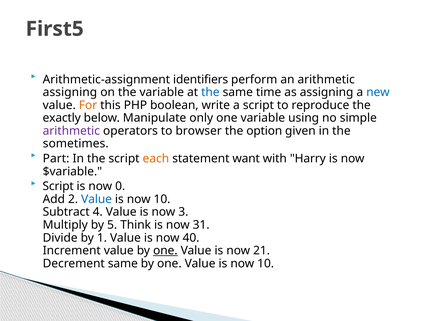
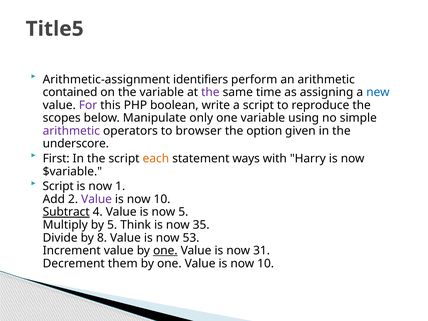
First5: First5 -> Title5 (55, 29)
assigning: assigning -> contained (70, 92)
the colour: blue -> purple (210, 92)
For colour: orange -> purple (88, 105)
exactly: exactly -> scopes (62, 118)
sometimes: sometimes -> underscore (76, 144)
Part: Part -> First (56, 159)
want: want -> ways (246, 159)
0: 0 -> 1 (120, 186)
Value colour: blue -> purple (97, 199)
Subtract underline: none -> present (66, 212)
now 3: 3 -> 5 (183, 212)
31: 31 -> 35 (201, 225)
1: 1 -> 8 (102, 238)
40: 40 -> 53 (191, 238)
21: 21 -> 31 (262, 251)
Decrement same: same -> them (123, 263)
